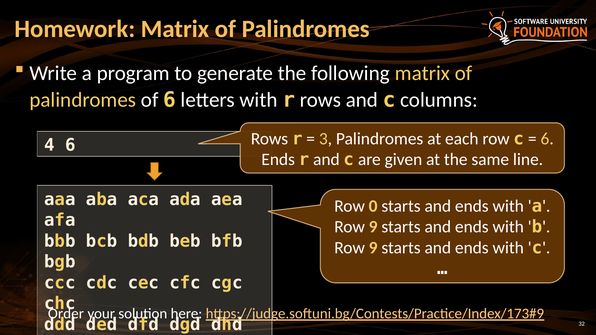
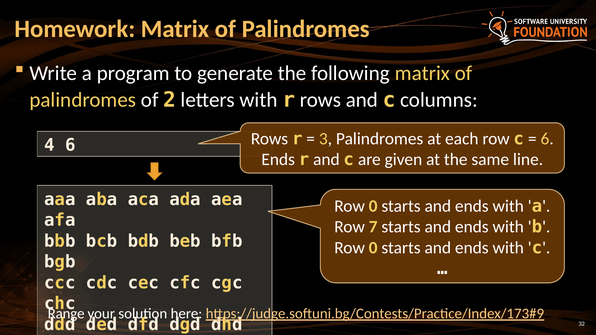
of 6: 6 -> 2 (170, 100)
9: 9 -> 7 (373, 227)
9: 9 -> 0 (373, 248)
Order: Order -> Range (66, 314)
